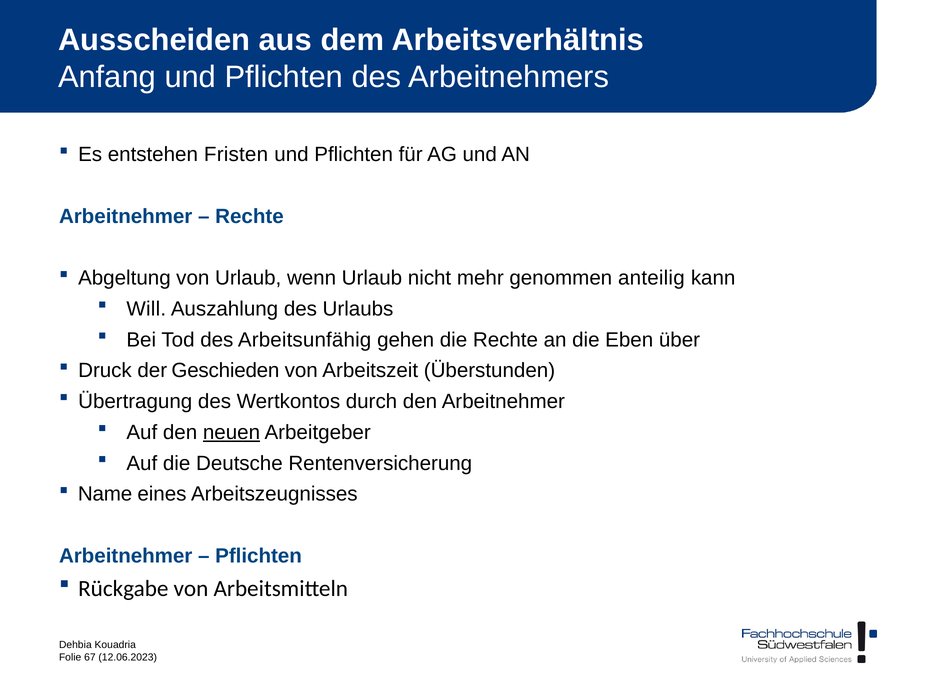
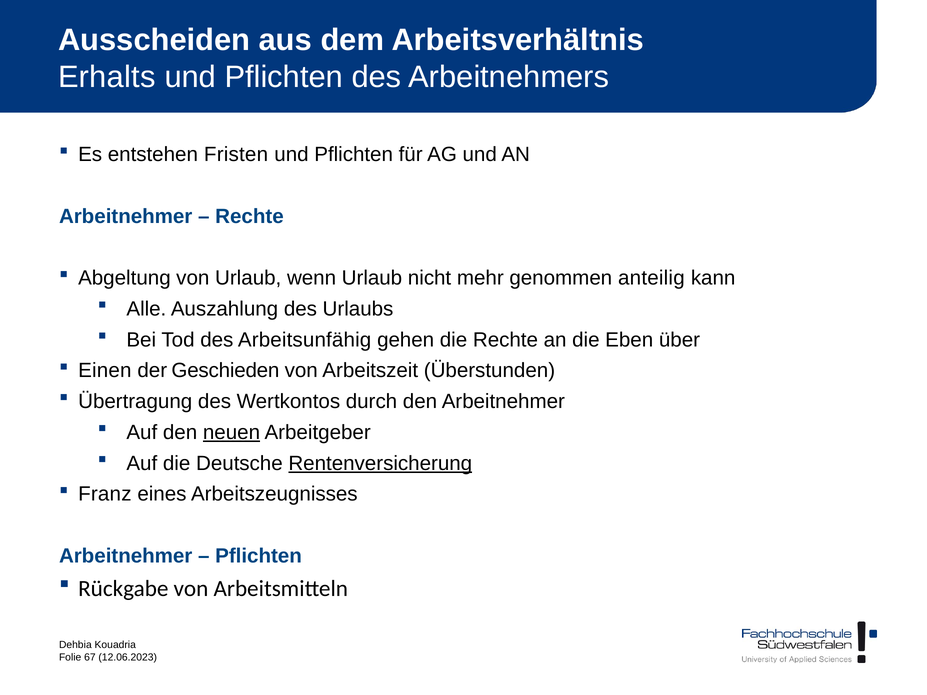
Anfang: Anfang -> Erhalts (107, 77)
Will: Will -> Alle (146, 309)
Druck: Druck -> Einen (105, 371)
Rentenversicherung underline: none -> present (380, 463)
Name: Name -> Franz (105, 494)
